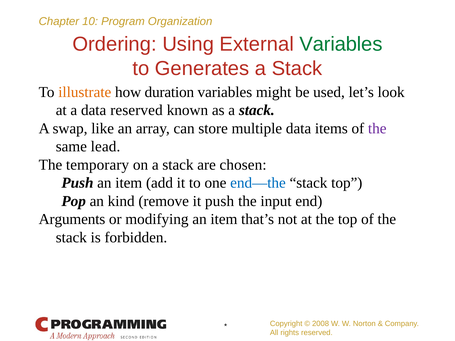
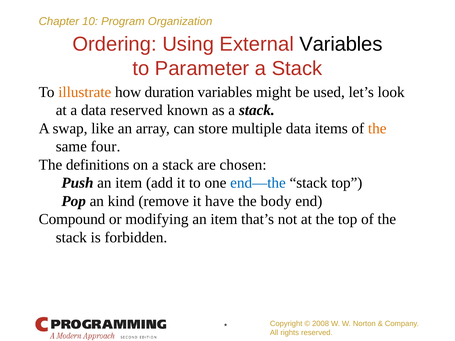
Variables colour: green -> black (341, 44)
Generates: Generates -> Parameter (202, 69)
the colour: purple -> orange (377, 128)
lead: lead -> four (106, 147)
temporary: temporary -> definitions (98, 165)
it push: push -> have (220, 201)
input: input -> body (276, 201)
Arguments: Arguments -> Compound (72, 219)
